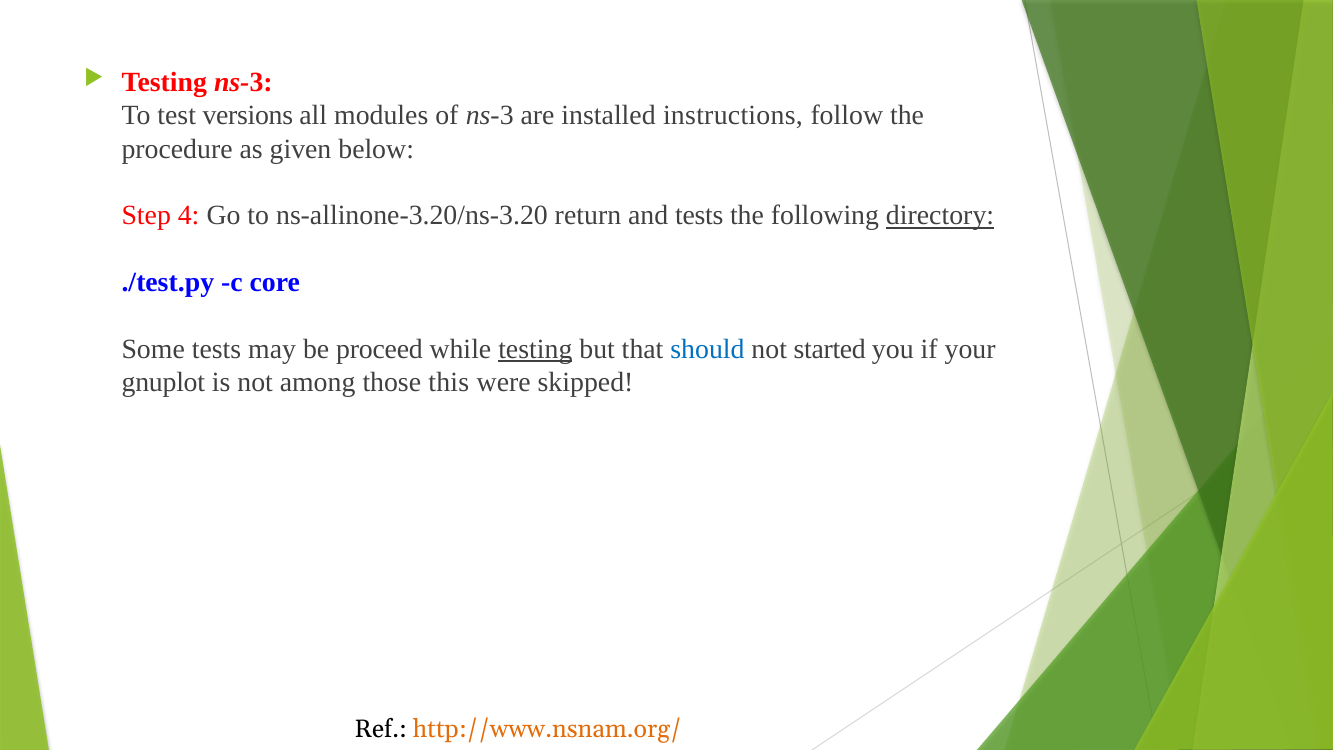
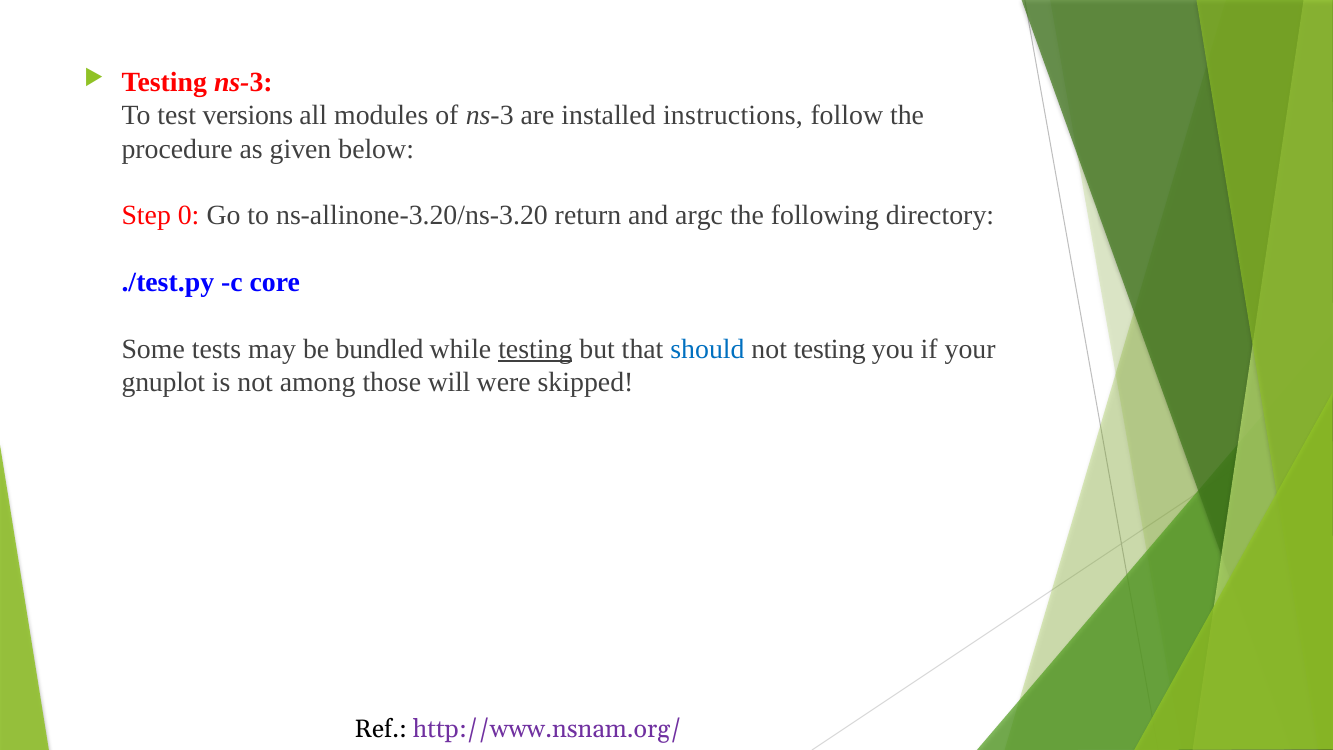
4: 4 -> 0 (189, 216)
and tests: tests -> argc (699, 216)
directory underline: present -> none (940, 216)
proceed: proceed -> bundled (380, 349)
not started: started -> testing (830, 349)
this: this -> will (449, 383)
http://www.nsnam.org/ colour: orange -> purple (547, 729)
